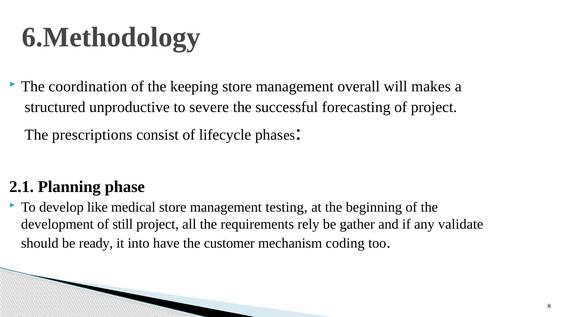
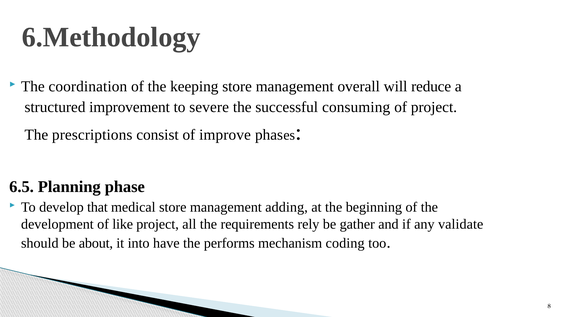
makes: makes -> reduce (431, 86)
unproductive: unproductive -> improvement (130, 107)
forecasting: forecasting -> consuming (356, 107)
lifecycle: lifecycle -> improve (225, 135)
2.1: 2.1 -> 6.5 (22, 187)
like: like -> that (97, 207)
testing: testing -> adding (287, 207)
still: still -> like (123, 224)
ready: ready -> about (96, 243)
customer: customer -> performs (229, 243)
